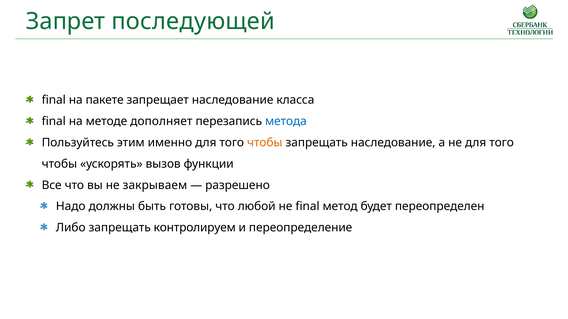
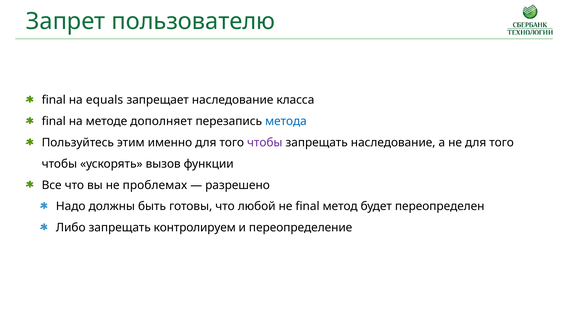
последующей: последующей -> пользователю (193, 21)
пакете: пакете -> equals (105, 100)
чтобы colour: orange -> purple (265, 143)
закрываем: закрываем -> проблемах (155, 185)
